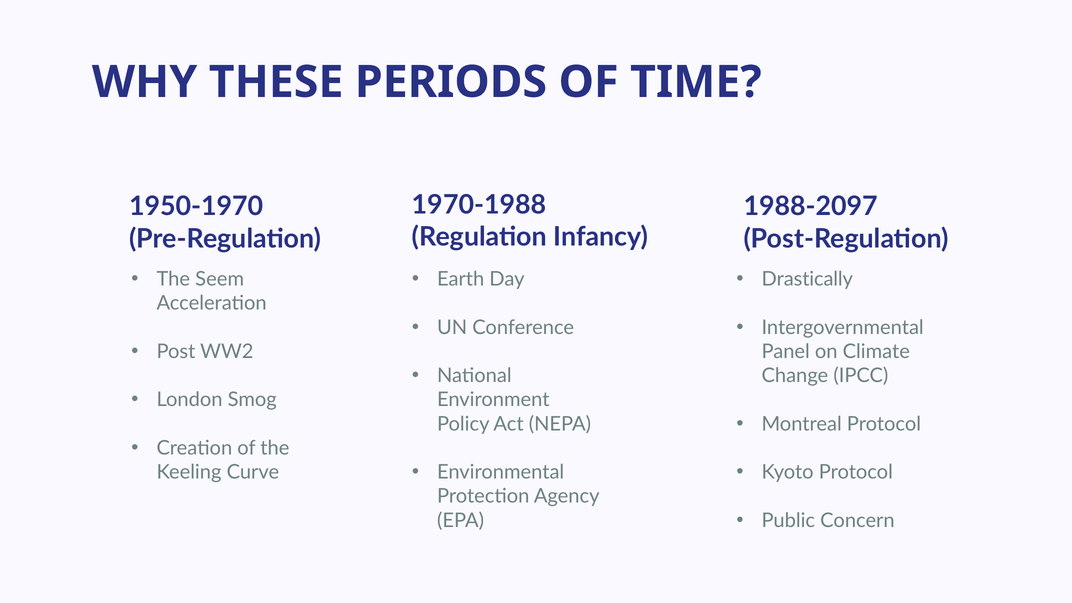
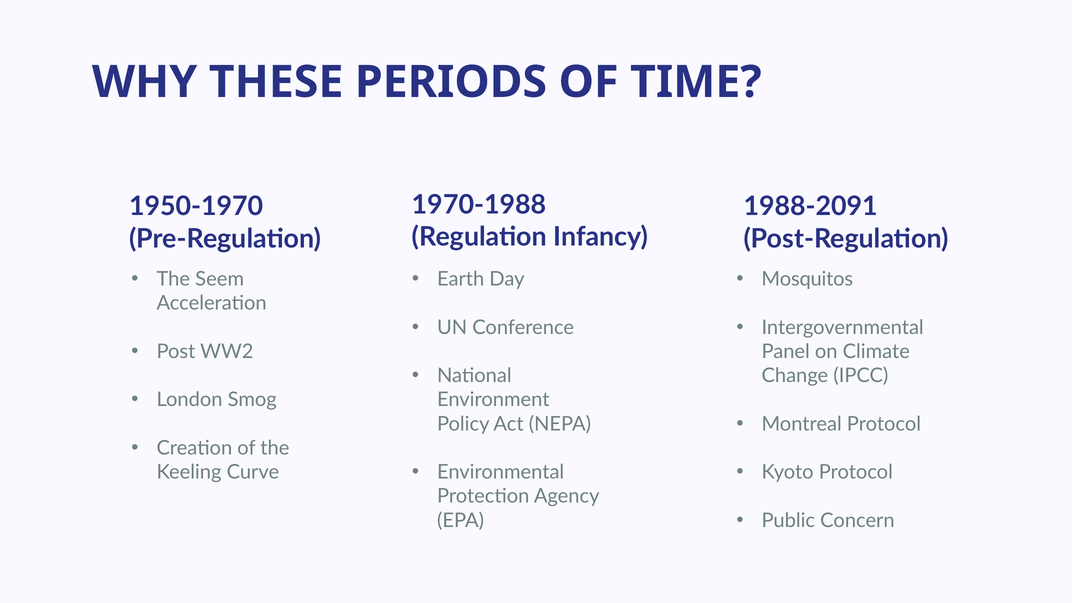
1988-2097: 1988-2097 -> 1988-2091 (811, 207)
Drastically: Drastically -> Mosquitos (807, 279)
